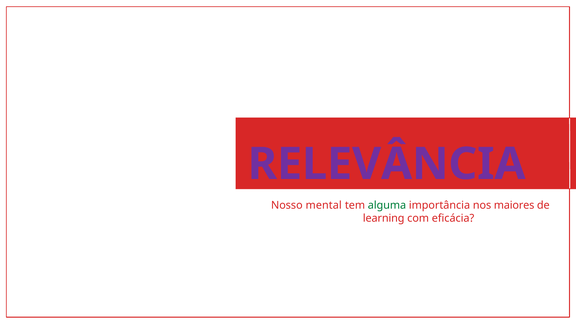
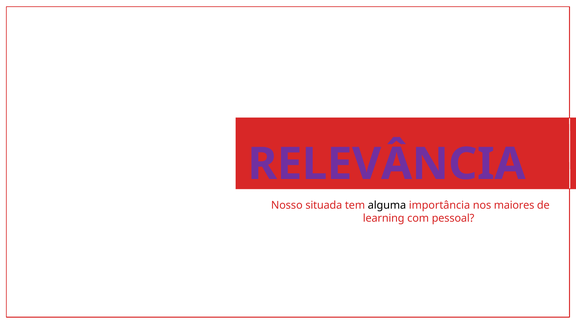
mental: mental -> situada (324, 205)
alguma colour: green -> black (387, 205)
eficácia: eficácia -> pessoal (453, 218)
